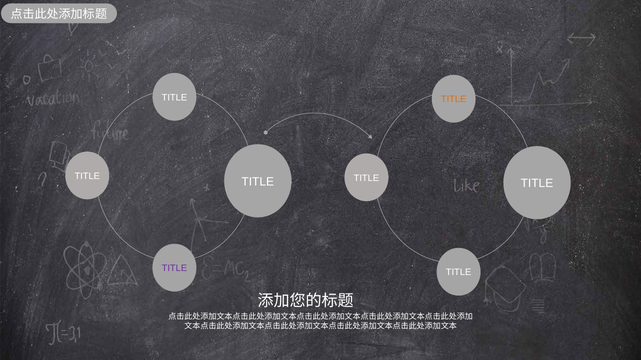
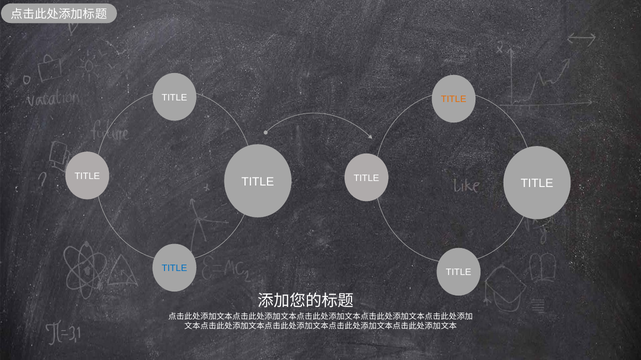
TITLE colour: purple -> blue (174, 269)
